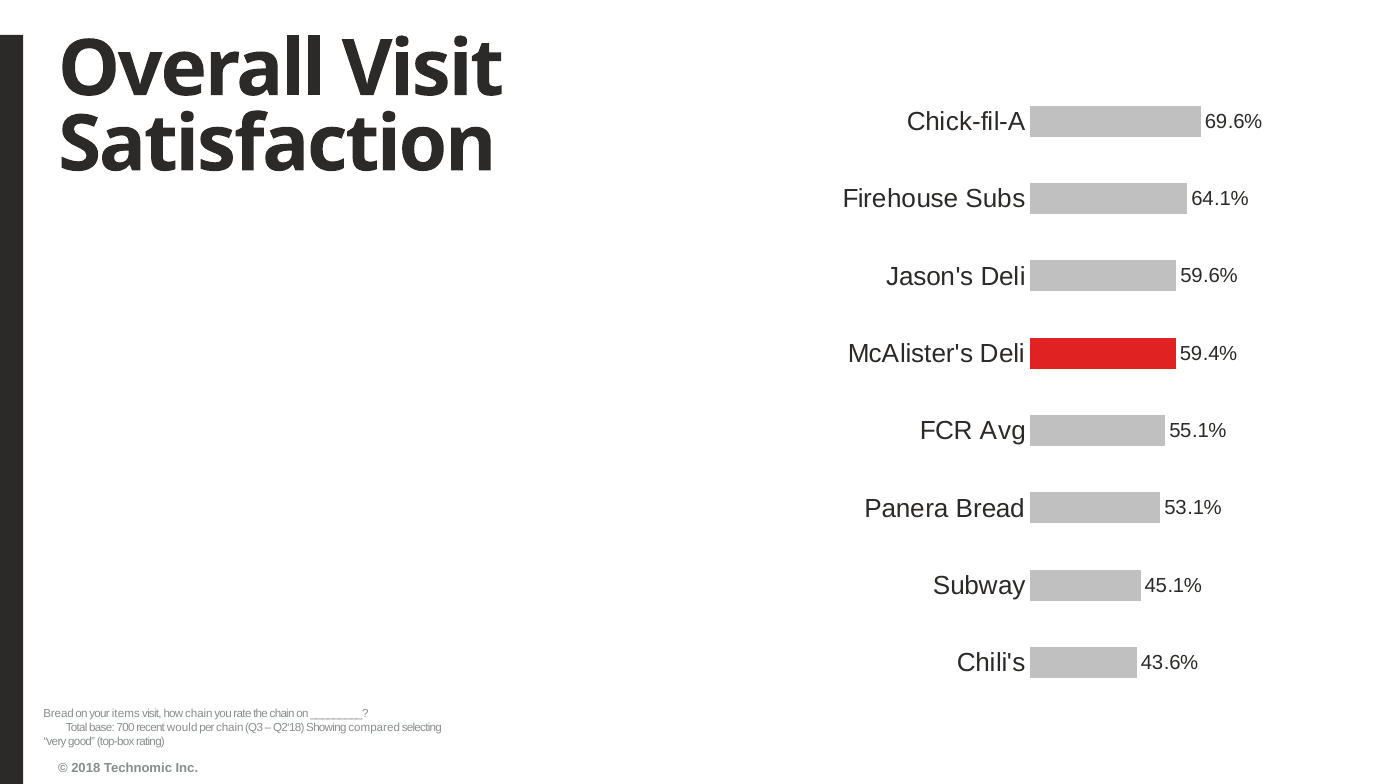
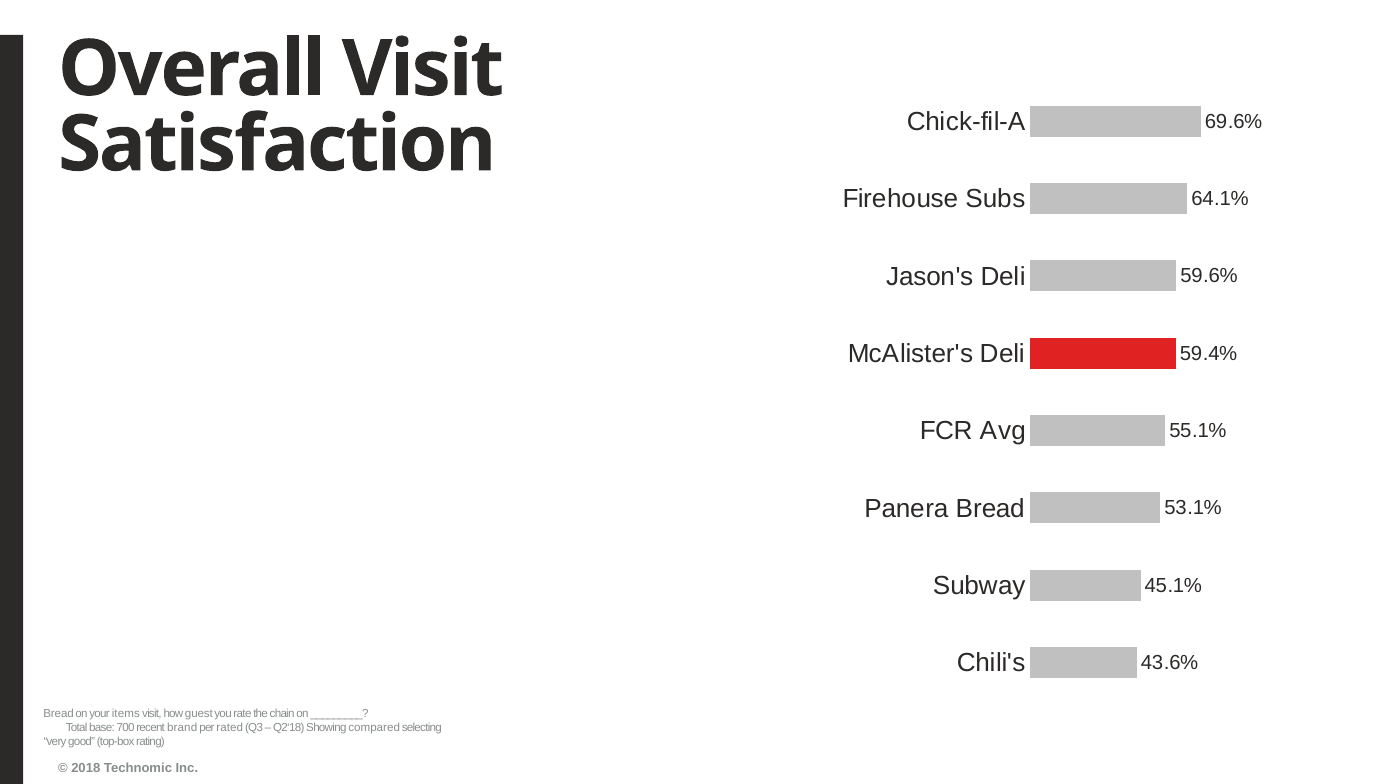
how chain: chain -> guest (199, 713)
would: would -> brand (182, 727)
per chain: chain -> rated (230, 727)
